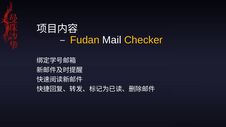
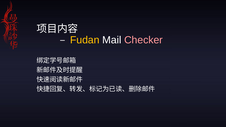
Checker colour: yellow -> pink (143, 40)
